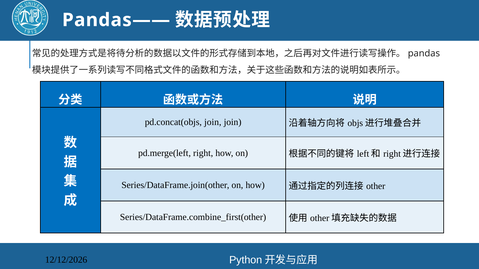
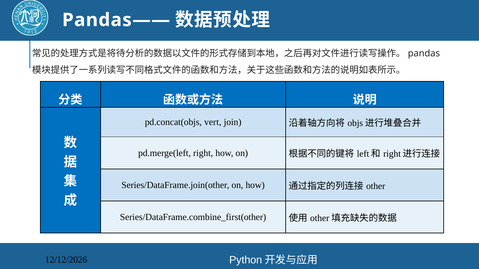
pd.concat(objs join: join -> vert (213, 122)
